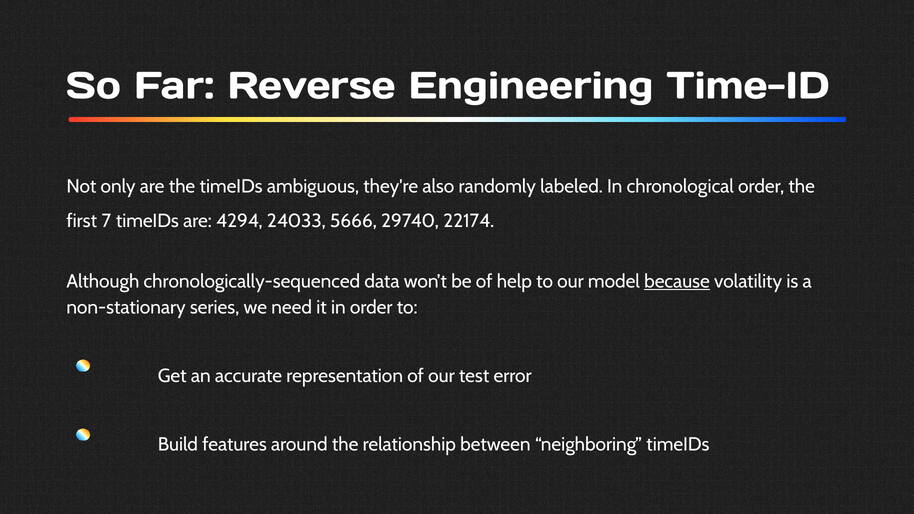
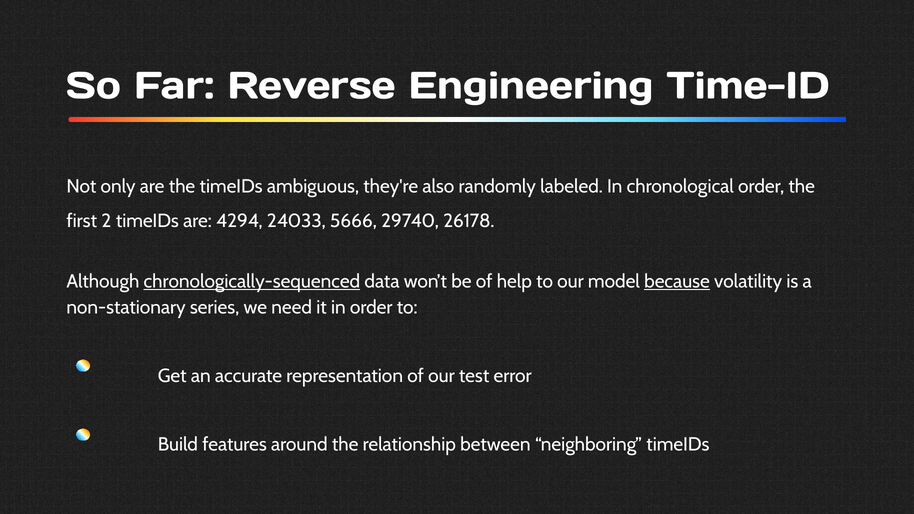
7: 7 -> 2 (106, 221)
22174: 22174 -> 26178 (469, 221)
chronologically-sequenced underline: none -> present (252, 281)
